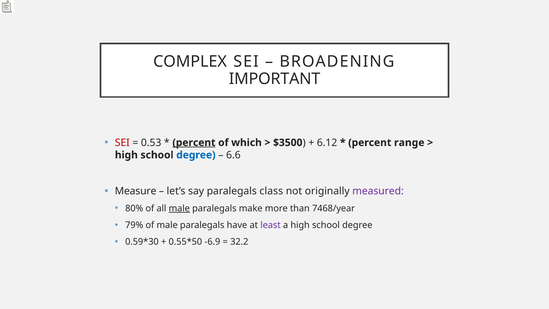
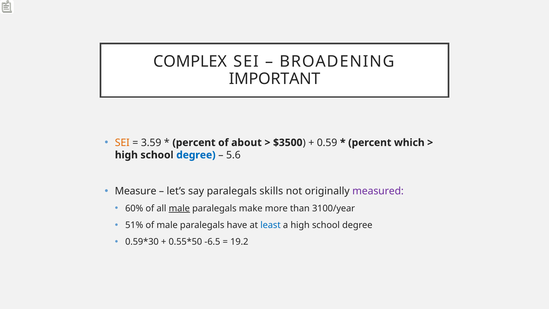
SEI colour: red -> orange (122, 143)
0.53: 0.53 -> 3.59 (151, 143)
percent underline: present -> none (194, 143)
which: which -> about (246, 143)
6.12: 6.12 -> 0.59 (327, 143)
range: range -> which (409, 143)
6.6: 6.6 -> 5.6 (233, 155)
class: class -> skills (271, 191)
80%: 80% -> 60% (134, 208)
7468/year: 7468/year -> 3100/year (334, 208)
79%: 79% -> 51% (134, 225)
least colour: purple -> blue (271, 225)
-6.9: -6.9 -> -6.5 (212, 242)
32.2: 32.2 -> 19.2 (239, 242)
